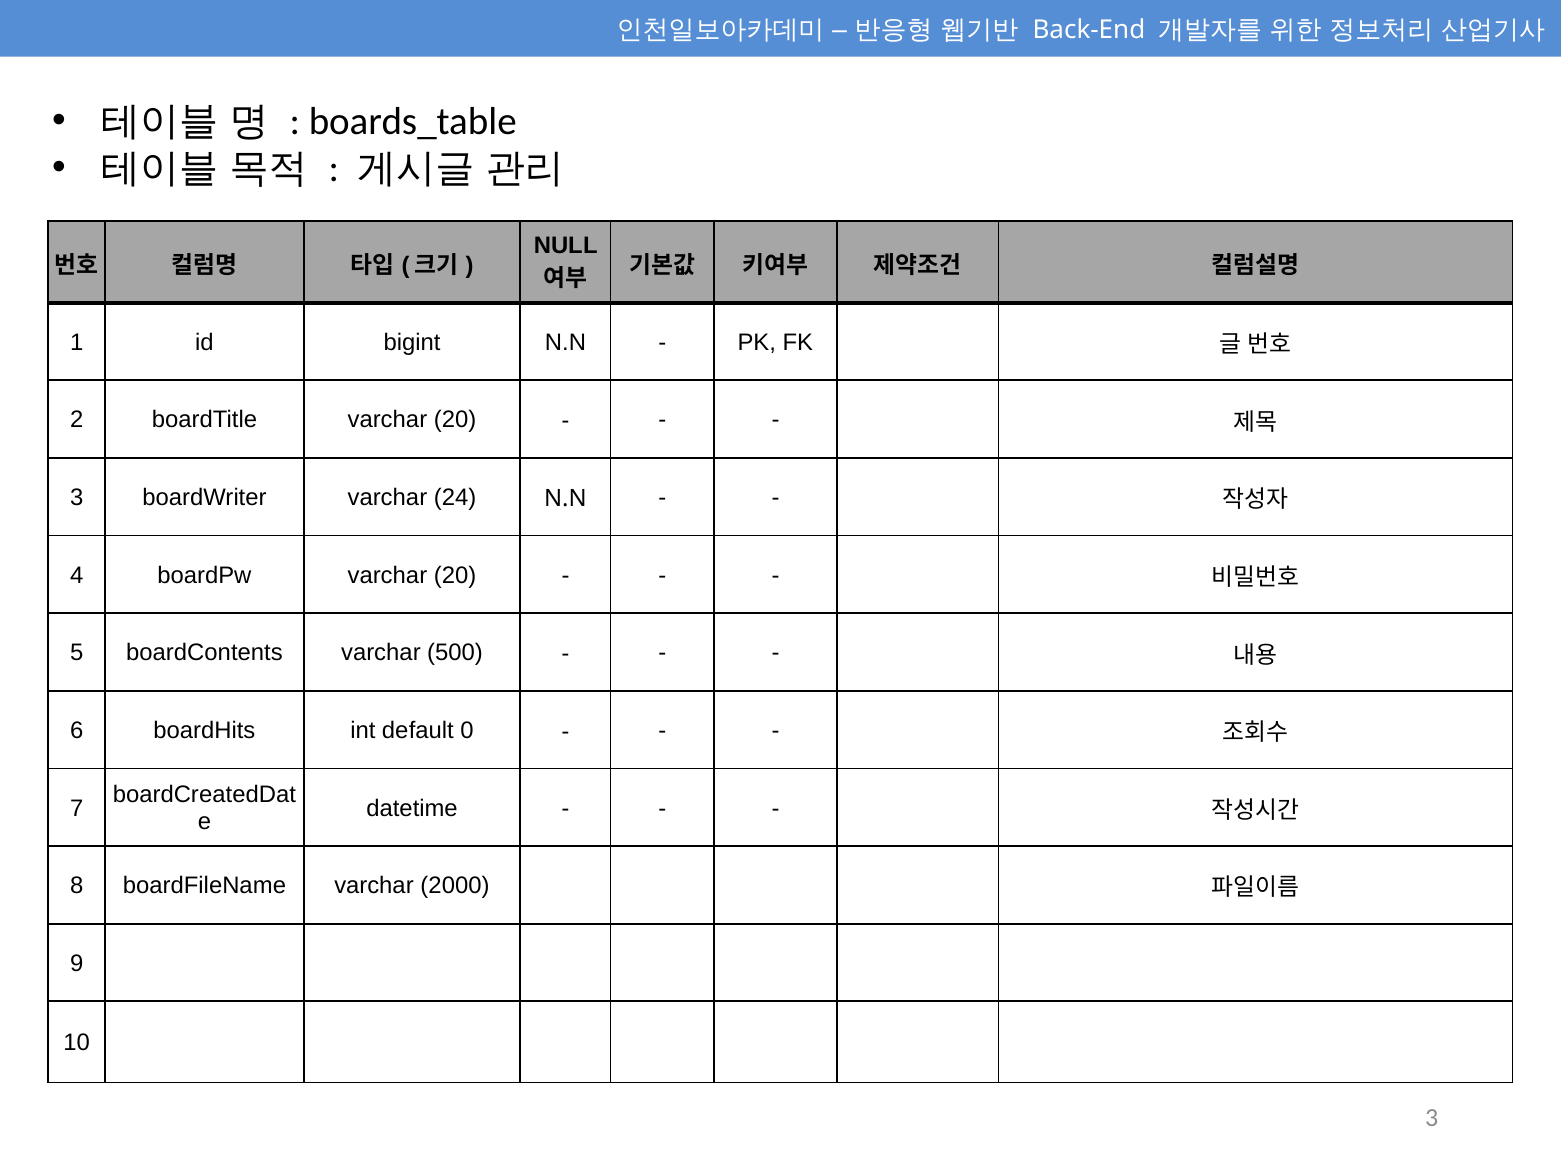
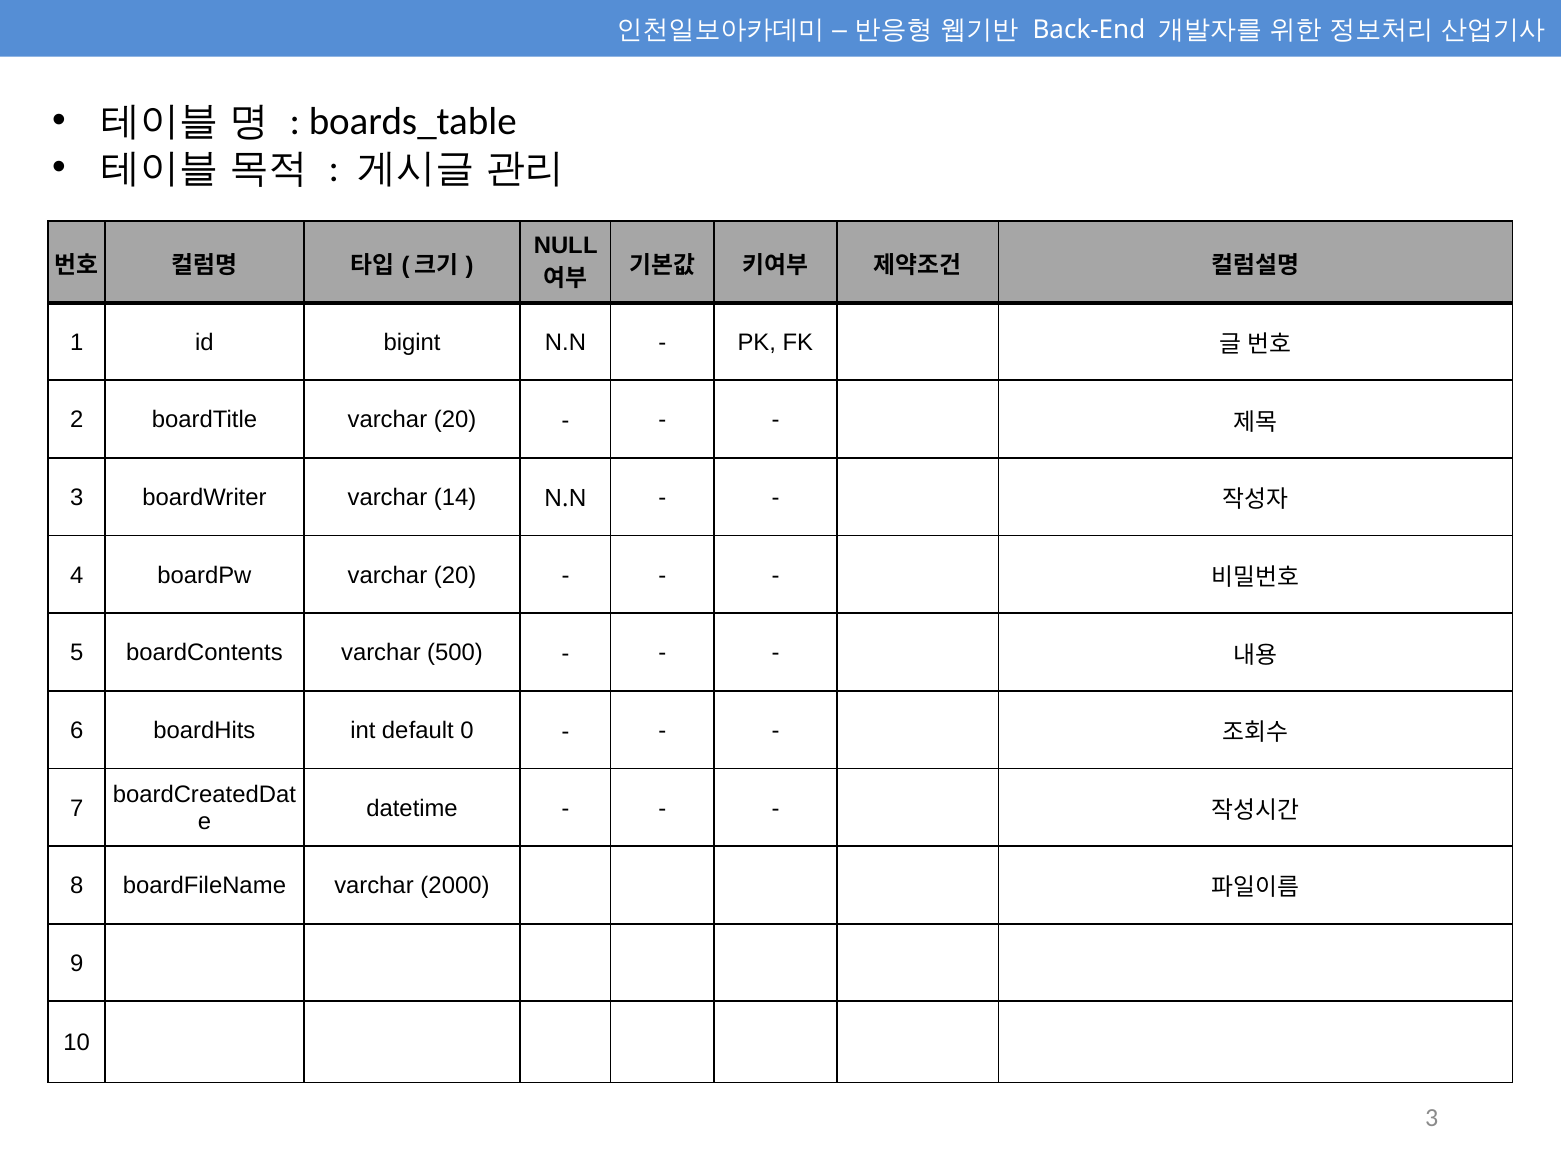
24: 24 -> 14 (455, 498)
